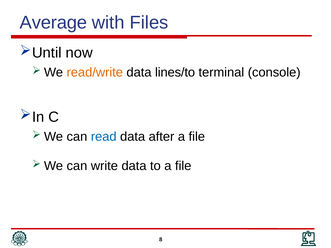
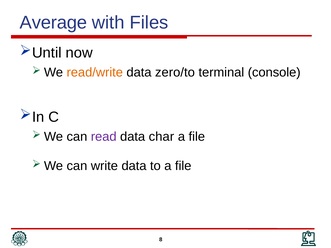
lines/to: lines/to -> zero/to (175, 72)
read colour: blue -> purple (104, 137)
after: after -> char (161, 137)
